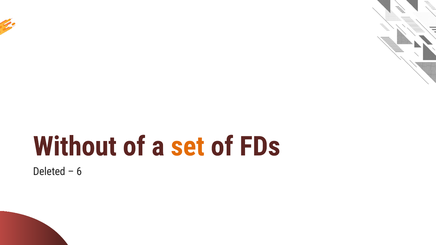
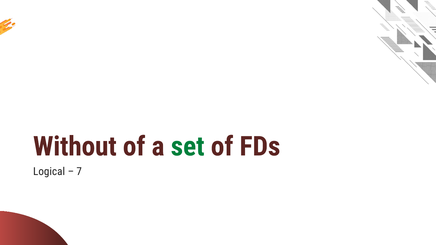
set colour: orange -> green (188, 147)
Deleted: Deleted -> Logical (49, 172)
6: 6 -> 7 (79, 172)
